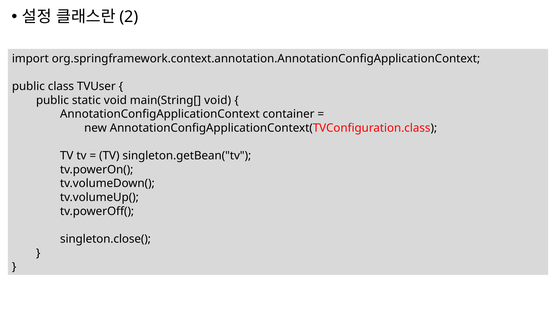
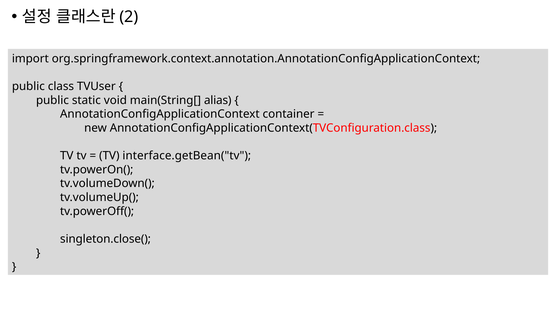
main(String[ void: void -> alias (218, 100)
singleton.getBean("tv: singleton.getBean("tv -> interface.getBean("tv (187, 156)
